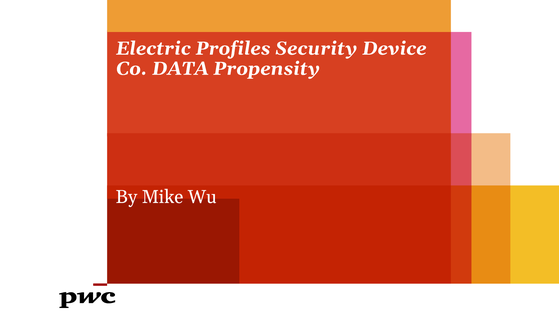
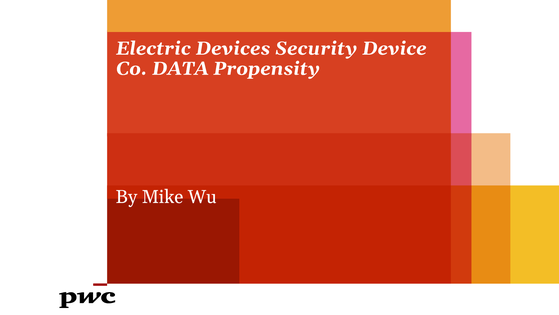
Profiles: Profiles -> Devices (233, 48)
